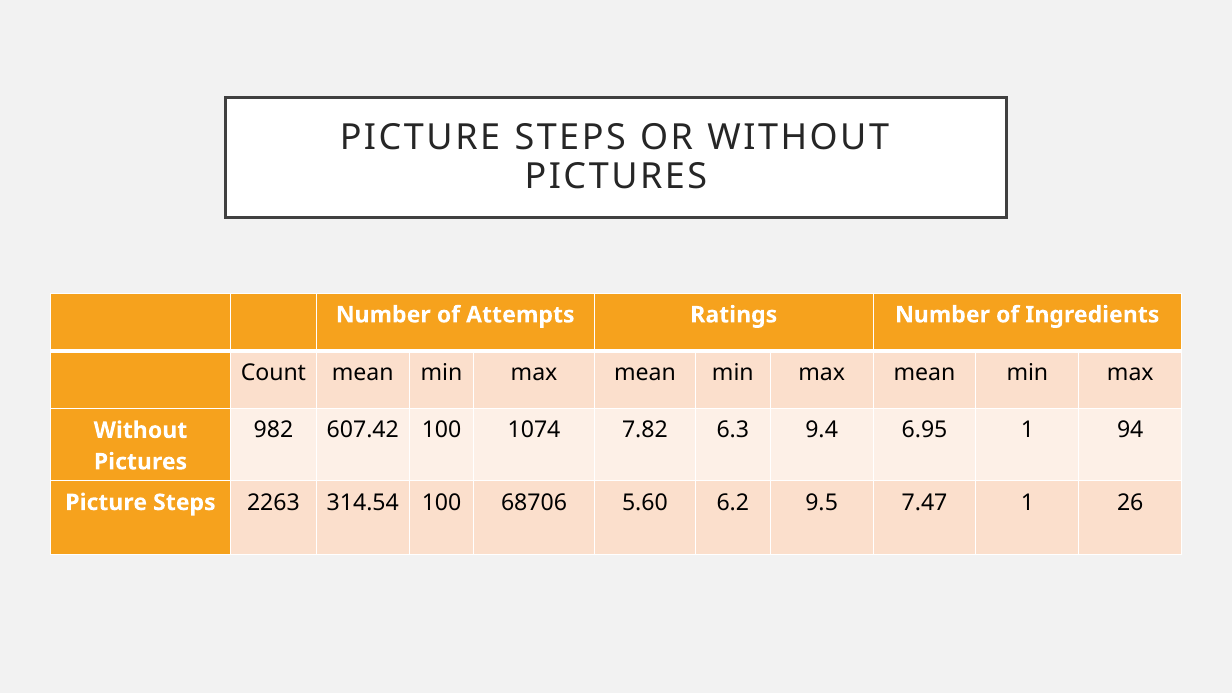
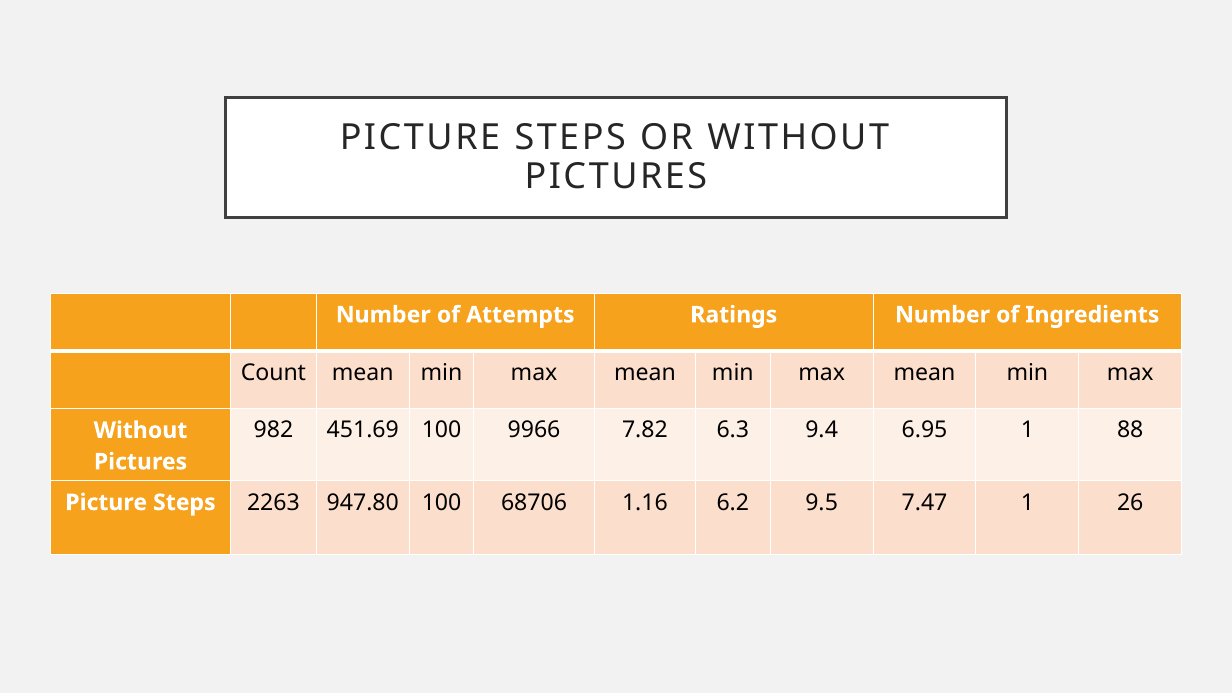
607.42: 607.42 -> 451.69 (363, 430)
1074: 1074 -> 9966 (534, 430)
94: 94 -> 88 (1130, 430)
314.54: 314.54 -> 947.80 (363, 502)
5.60: 5.60 -> 1.16 (645, 502)
